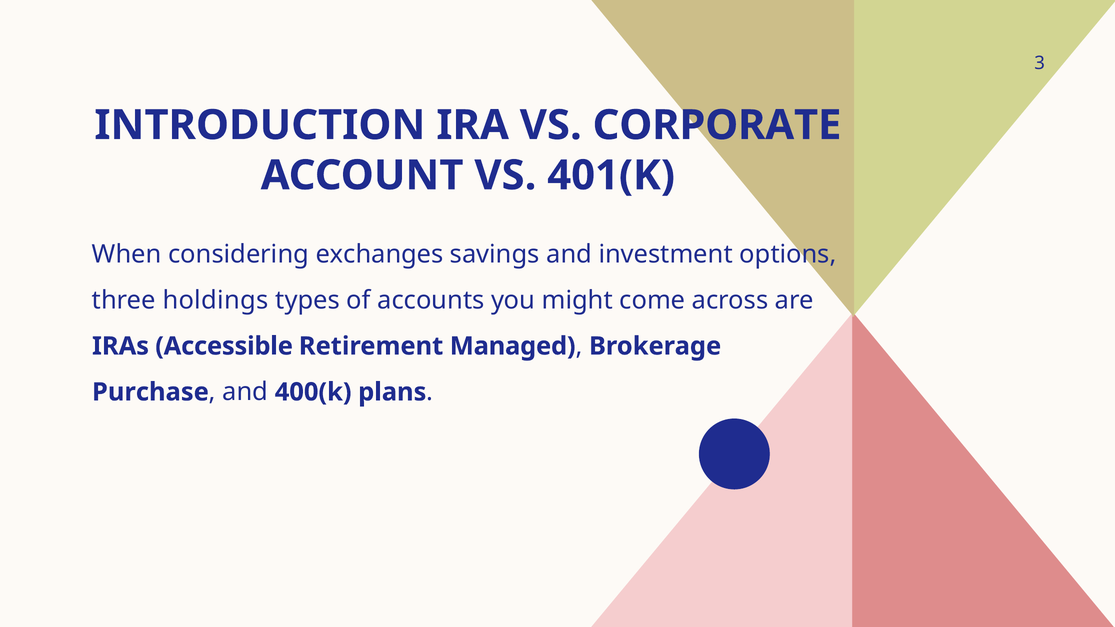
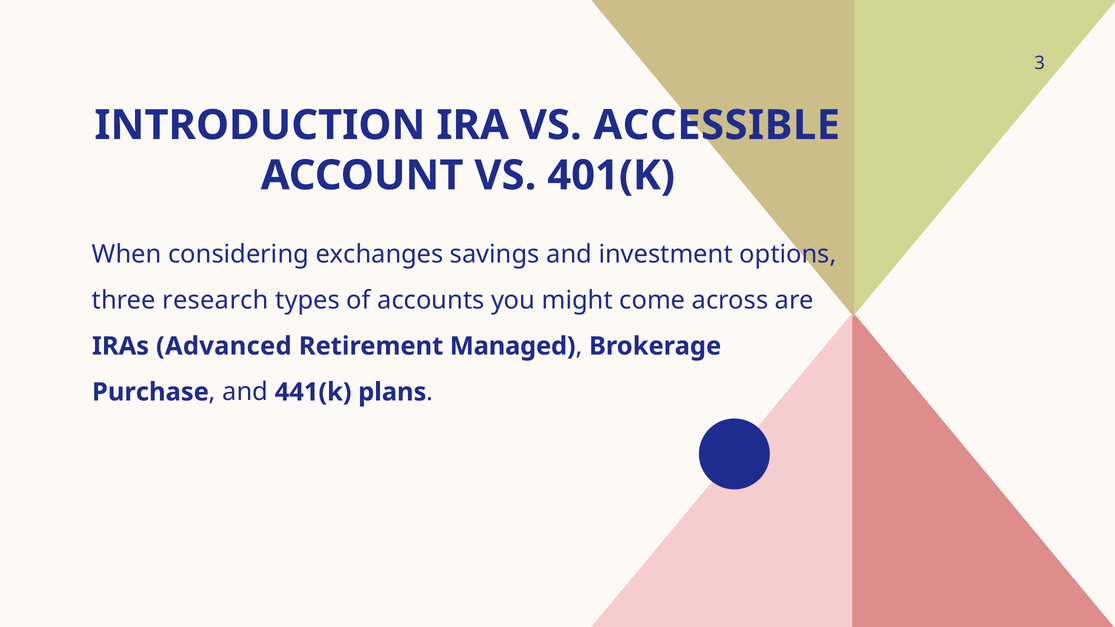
CORPORATE: CORPORATE -> ACCESSIBLE (717, 125)
holdings: holdings -> research (215, 300)
Accessible: Accessible -> Advanced (224, 346)
400(k: 400(k -> 441(k (313, 392)
